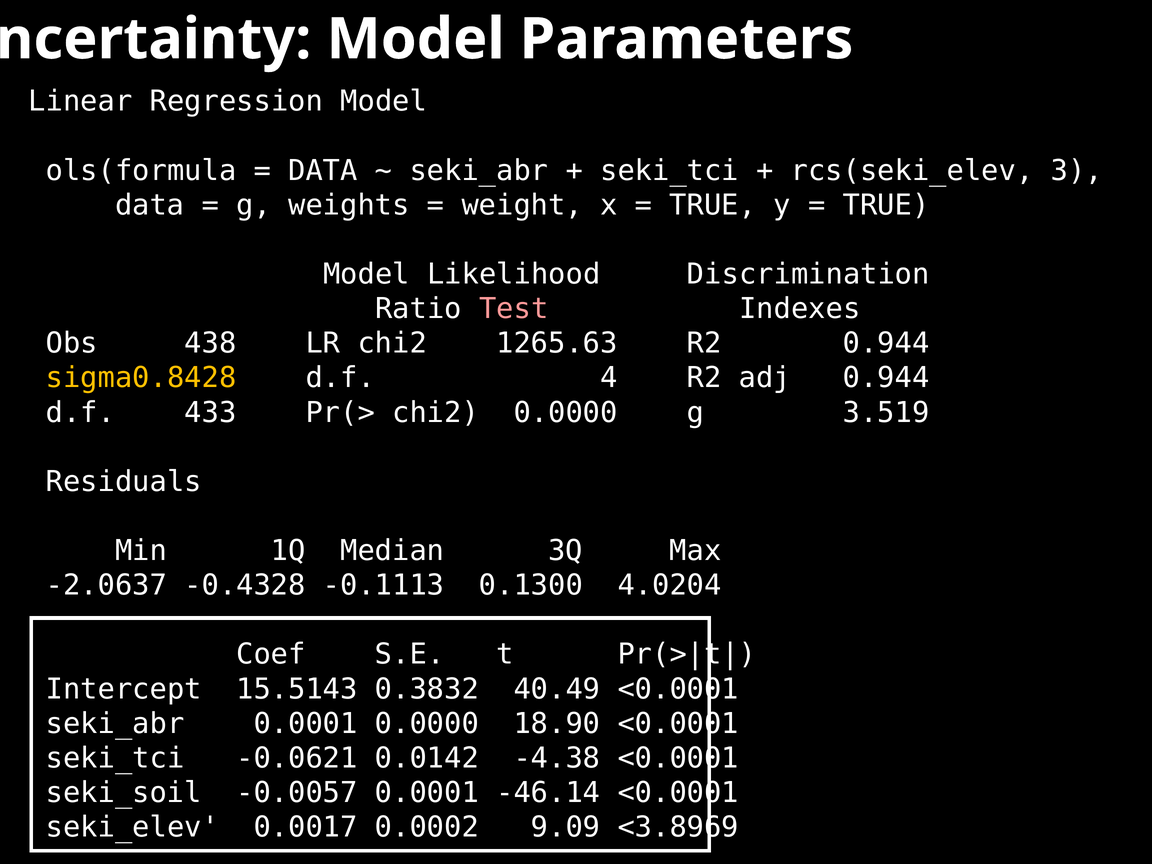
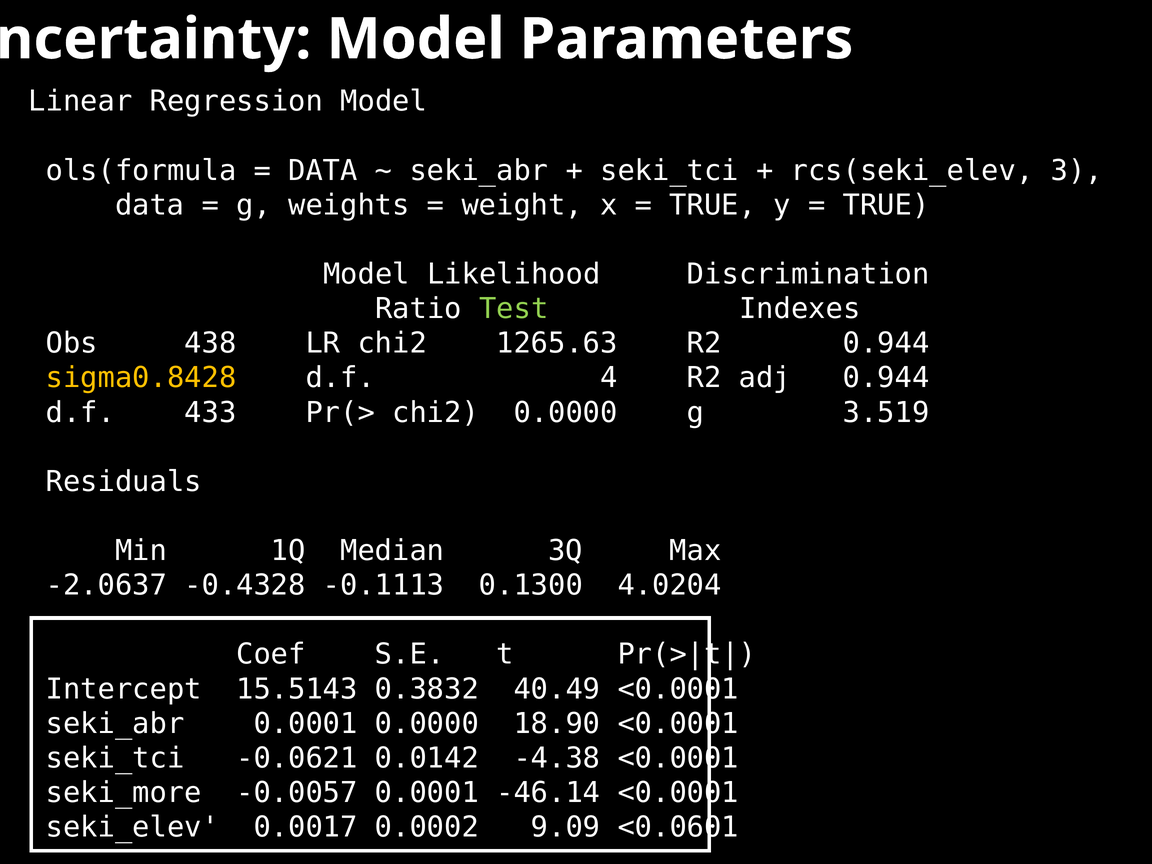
Test colour: pink -> light green (514, 309)
seki_soil: seki_soil -> seki_more (124, 793)
<3.8969: <3.8969 -> <0.0601 (678, 827)
